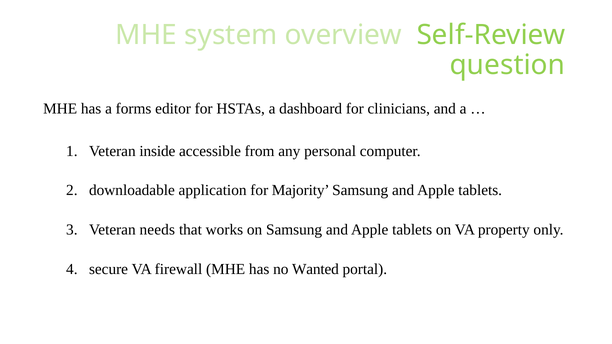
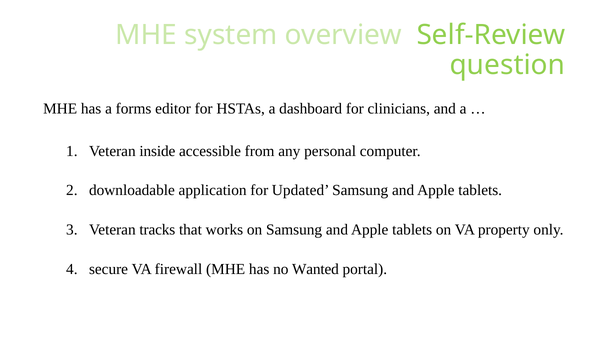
Majority: Majority -> Updated (301, 191)
needs: needs -> tracks (157, 230)
